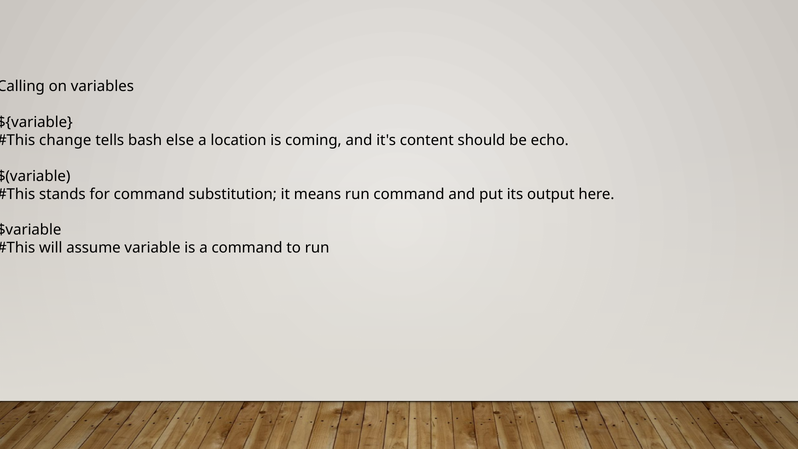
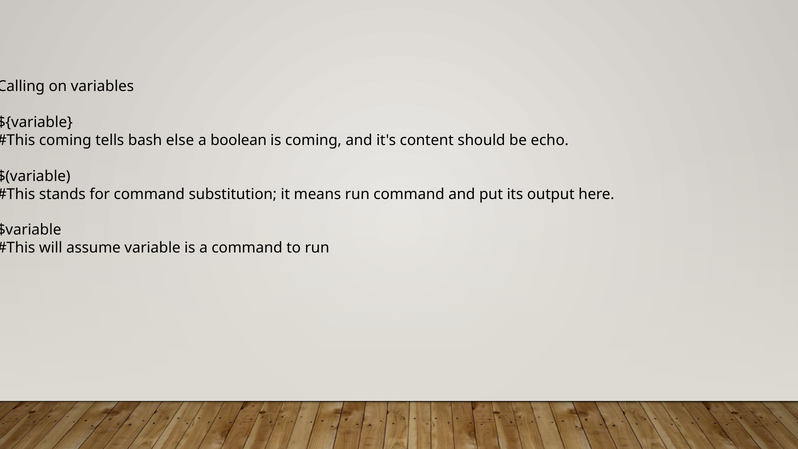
change: change -> coming (65, 140)
location: location -> boolean (239, 140)
